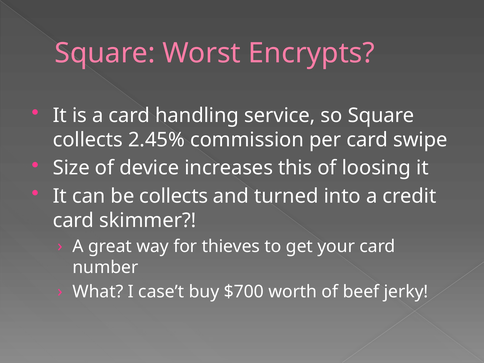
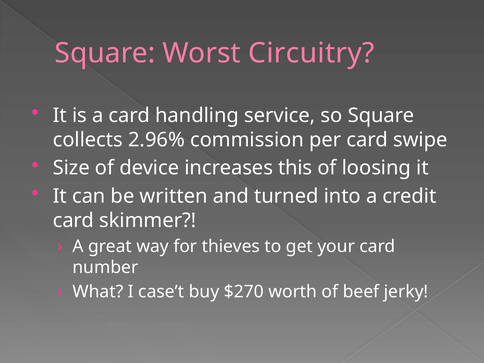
Encrypts: Encrypts -> Circuitry (311, 53)
2.45%: 2.45% -> 2.96% (156, 140)
be collects: collects -> written (174, 196)
$700: $700 -> $270 (244, 292)
